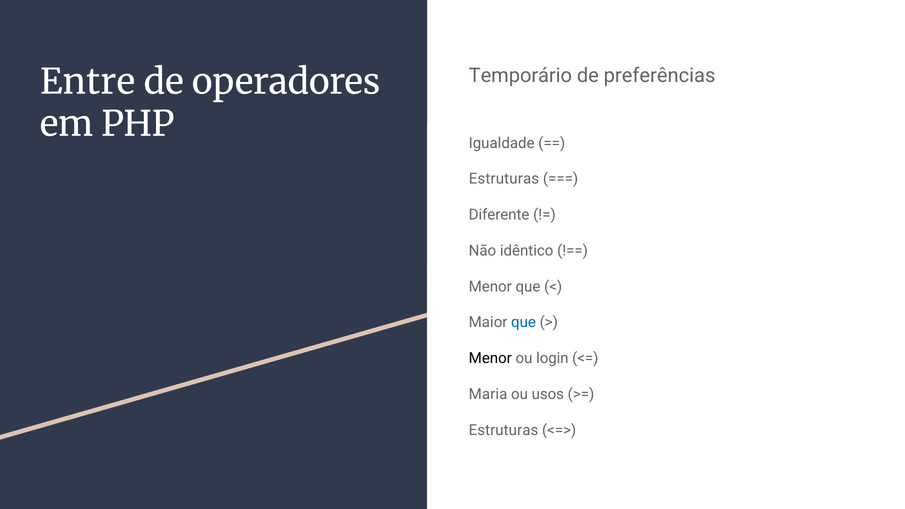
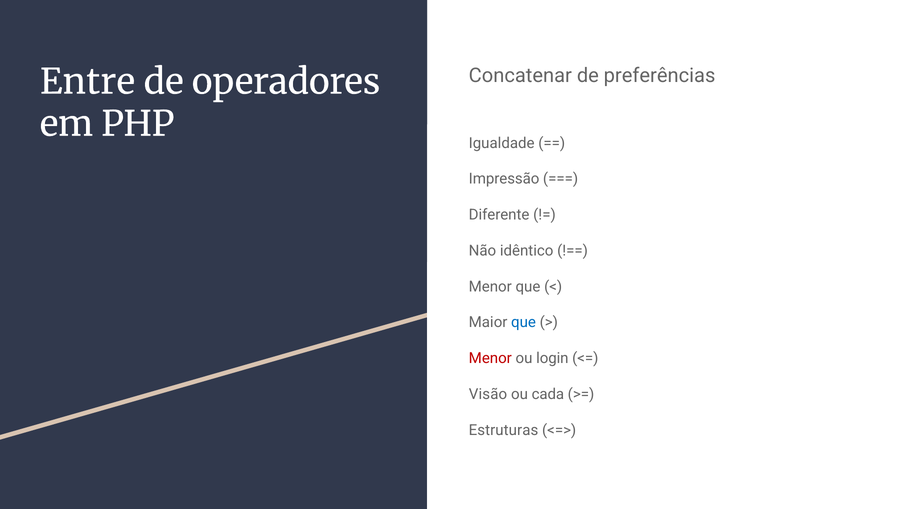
Temporário: Temporário -> Concatenar (520, 76)
Estruturas: Estruturas -> Impressão (504, 179)
Menor colour: black -> red (490, 358)
Maria: Maria -> Visão (488, 394)
usos: usos -> cada (548, 394)
